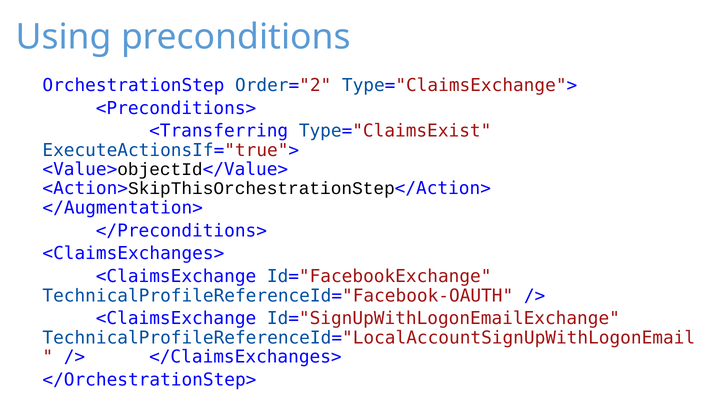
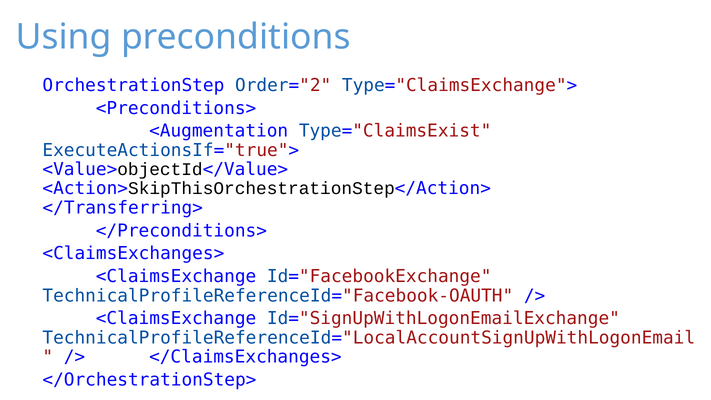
<Transferring: <Transferring -> <Augmentation (219, 131)
</Augmentation>: </Augmentation> -> </Transferring> (123, 208)
